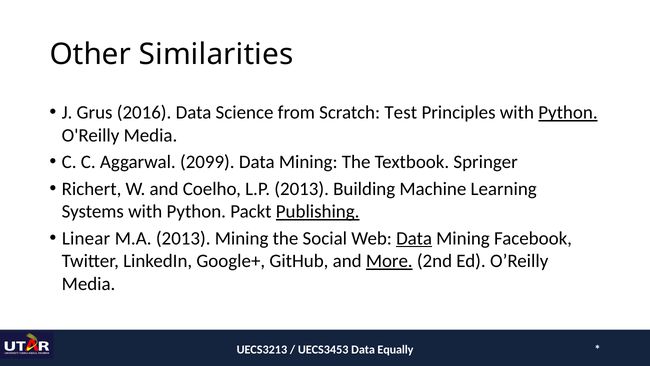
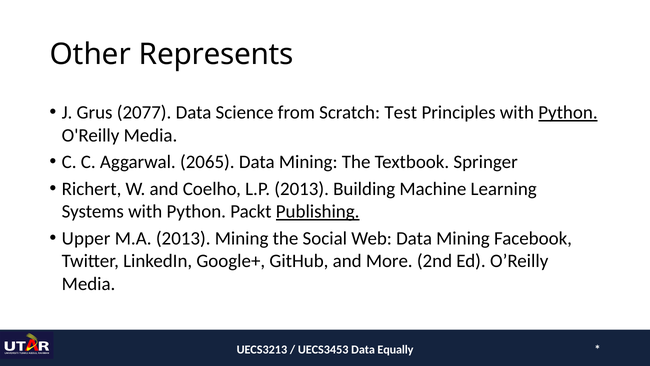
Similarities: Similarities -> Represents (216, 55)
2016: 2016 -> 2077 (144, 112)
2099: 2099 -> 2065 (207, 162)
Linear: Linear -> Upper (86, 238)
Data underline: present -> none (414, 238)
More underline: present -> none (389, 261)
